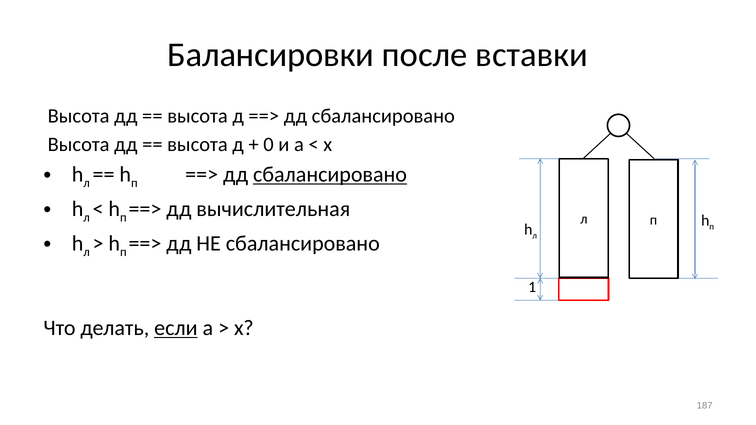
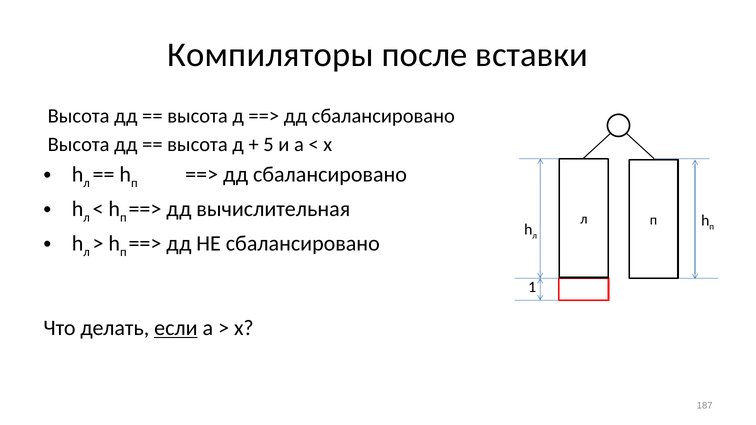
Балансировки: Балансировки -> Компиляторы (271, 55)
0: 0 -> 5 (269, 145)
сбалансировано underline: present -> none (330, 175)
